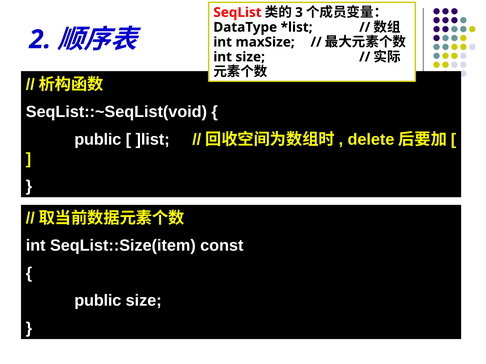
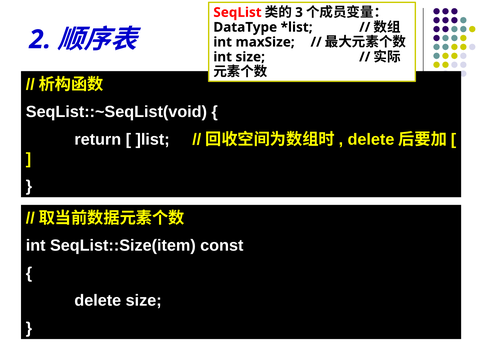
public: public -> return (98, 140)
public: public -> delete (98, 301)
